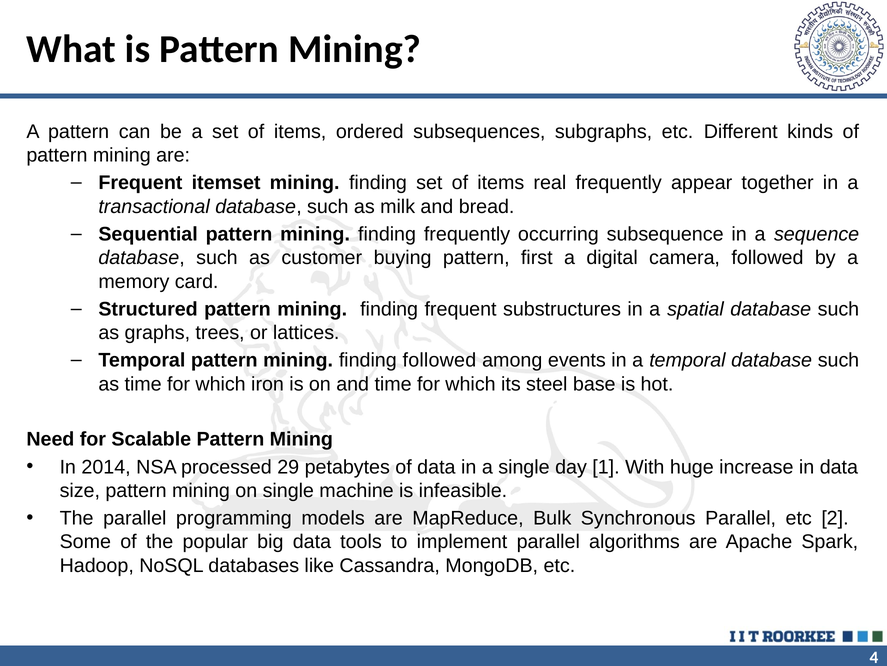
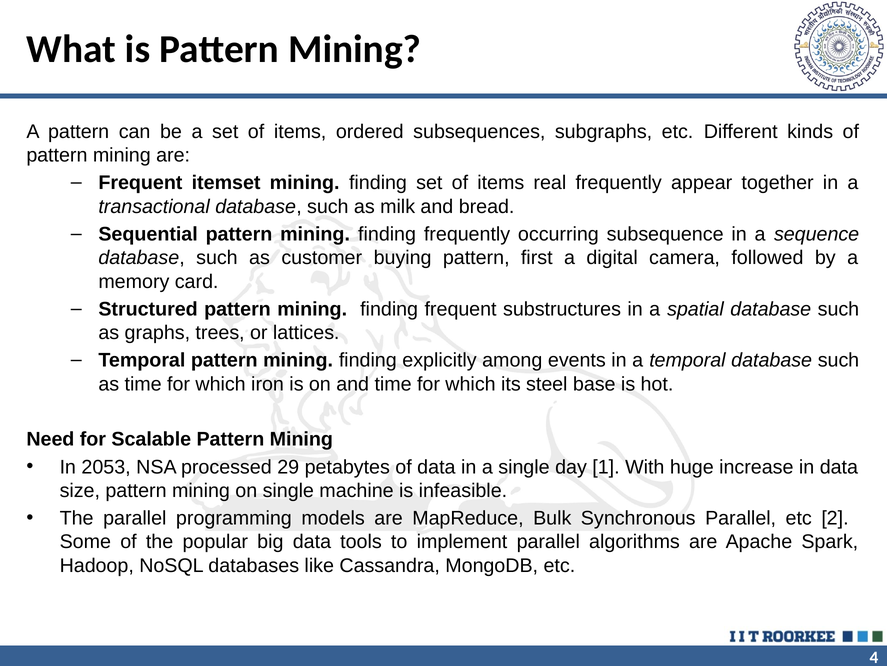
finding followed: followed -> explicitly (440, 360)
2014: 2014 -> 2053 (106, 466)
